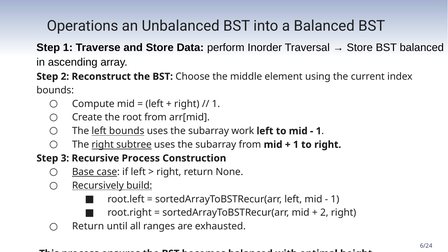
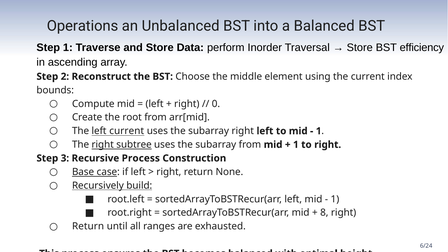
BST balanced: balanced -> efficiency (422, 47)
1: 1 -> 0 (216, 104)
left bounds: bounds -> current (127, 131)
subarray work: work -> right (243, 131)
2: 2 -> 8 (324, 213)
